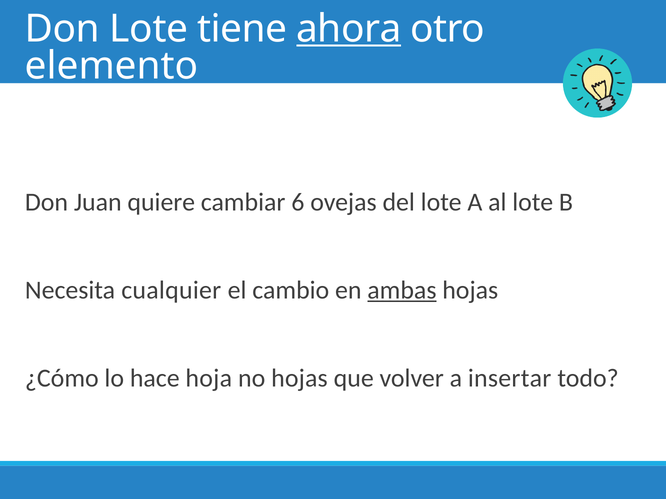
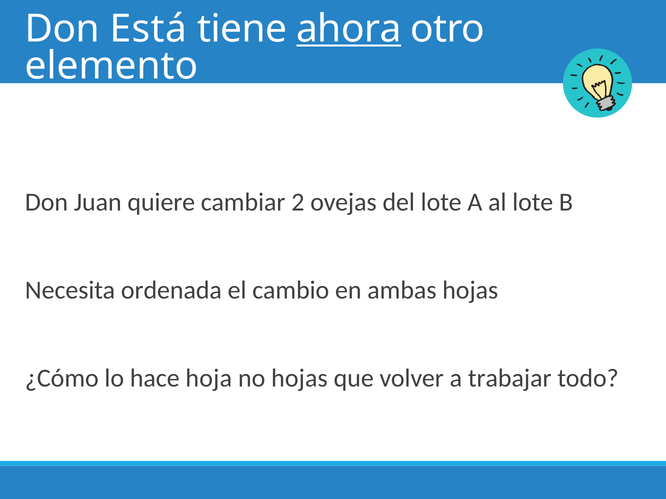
Don Lote: Lote -> Está (148, 29)
6: 6 -> 2 (298, 202)
cualquier: cualquier -> ordenada (171, 290)
ambas underline: present -> none (402, 290)
insertar: insertar -> trabajar (510, 378)
